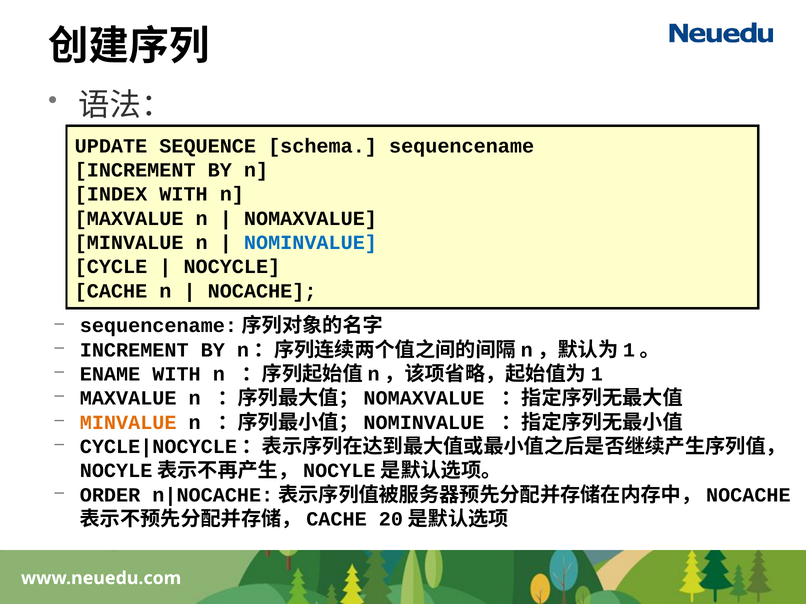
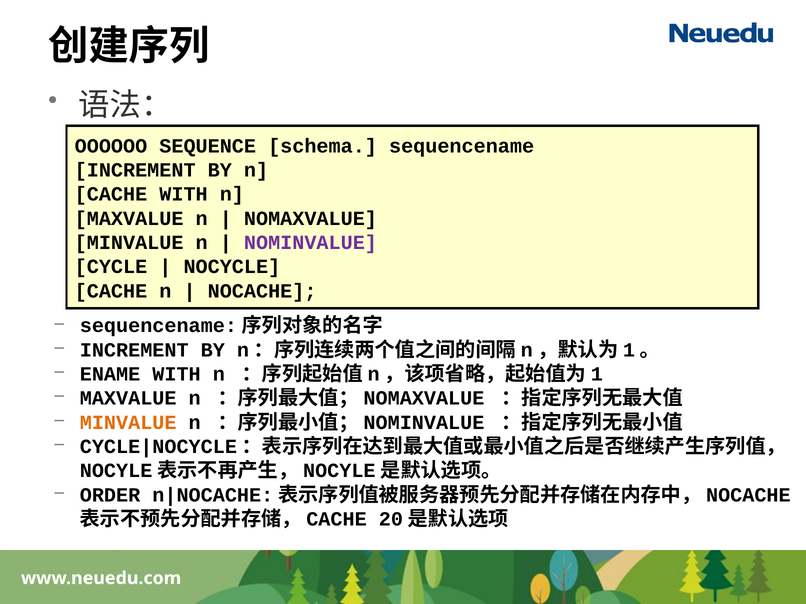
UPDATE: UPDATE -> OOOOOO (111, 146)
INDEX: INDEX -> CACHE (111, 194)
NOMINVALUE colour: blue -> purple (310, 243)
